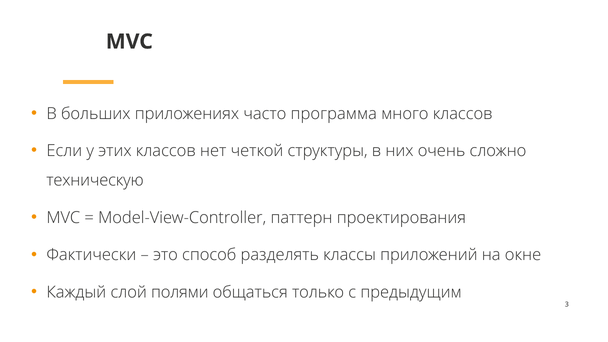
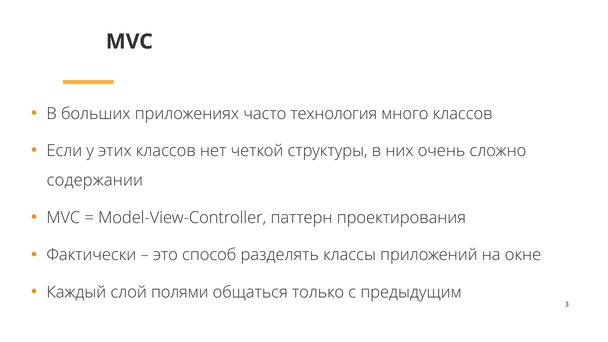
программа: программа -> технология (334, 114)
техническую: техническую -> содержании (95, 180)
